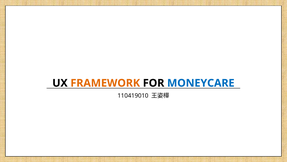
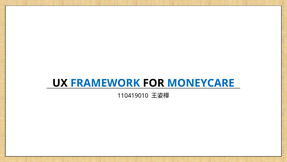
FRAMEWORK colour: orange -> blue (105, 83)
